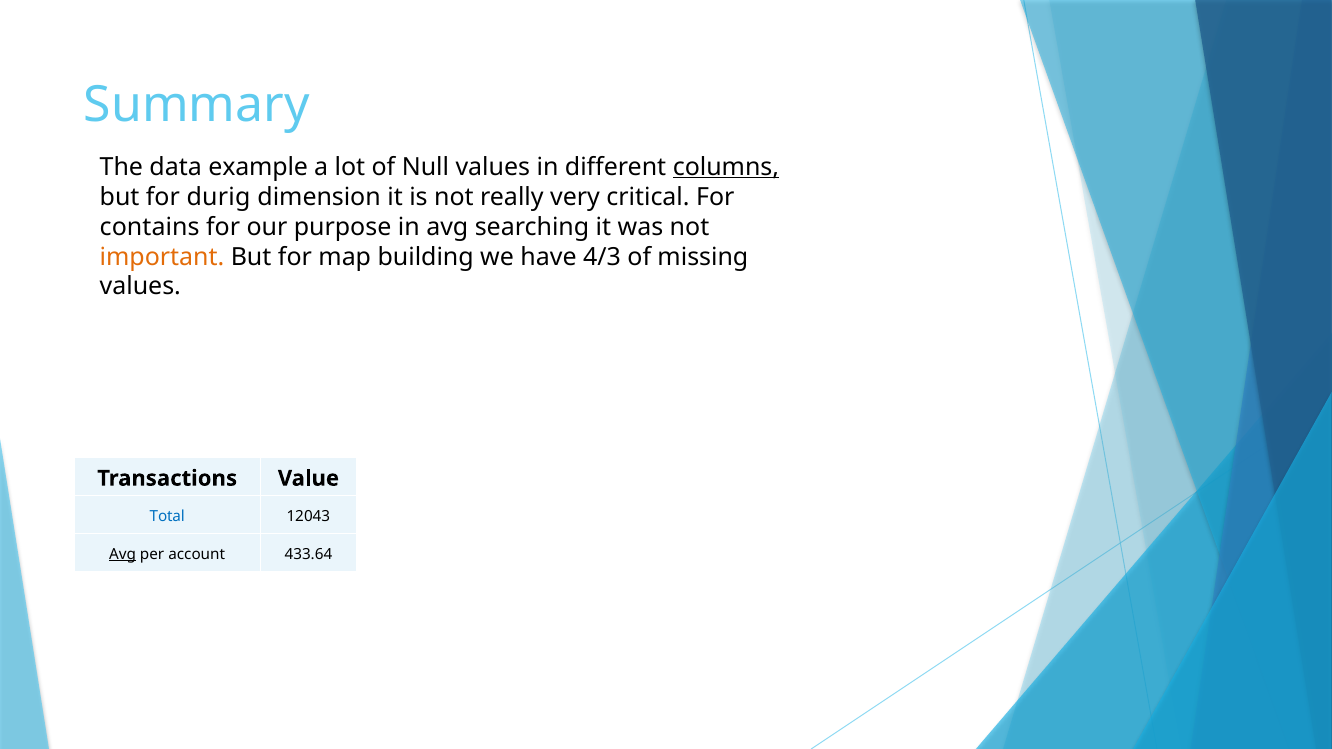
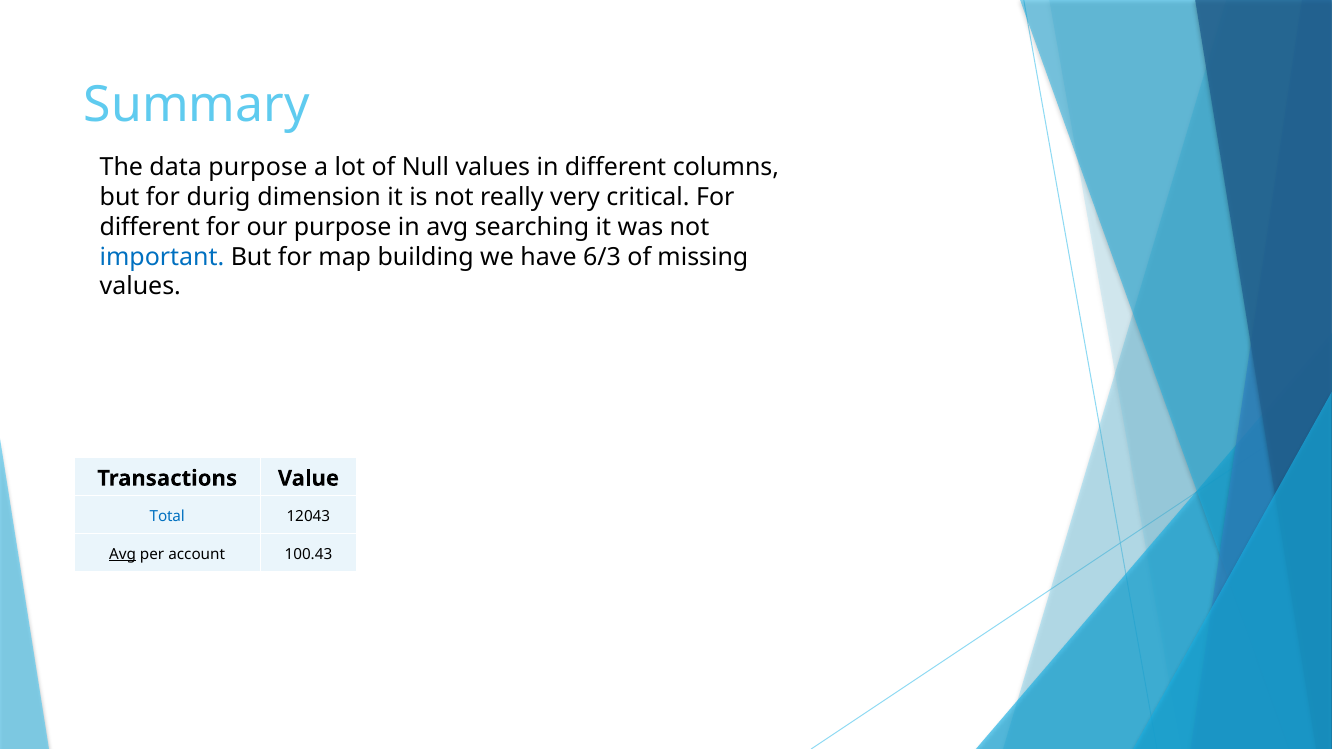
data example: example -> purpose (258, 167)
columns underline: present -> none (726, 167)
contains: contains -> different (150, 227)
important colour: orange -> blue (162, 257)
4/3: 4/3 -> 6/3 (602, 257)
433.64: 433.64 -> 100.43 (308, 554)
